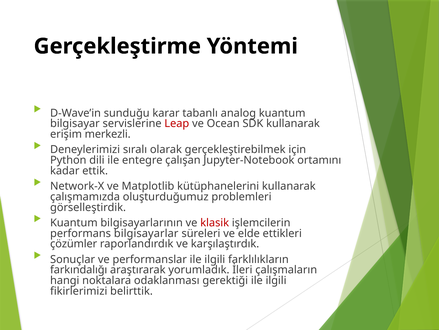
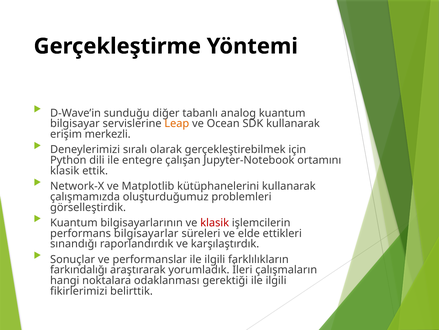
karar: karar -> diğer (166, 113)
Leap colour: red -> orange (177, 123)
kadar: kadar -> klasik (65, 170)
çözümler: çözümler -> sınandığı (74, 243)
